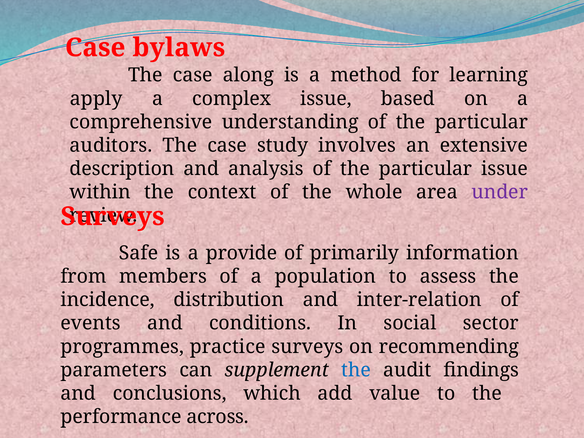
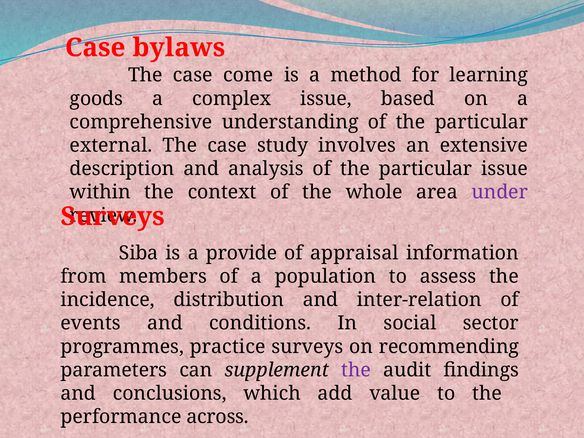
along: along -> come (248, 75)
apply: apply -> goods (96, 99)
auditors: auditors -> external (111, 145)
Safe: Safe -> Siba (139, 253)
primarily: primarily -> appraisal (354, 253)
the colour: blue -> purple (356, 370)
